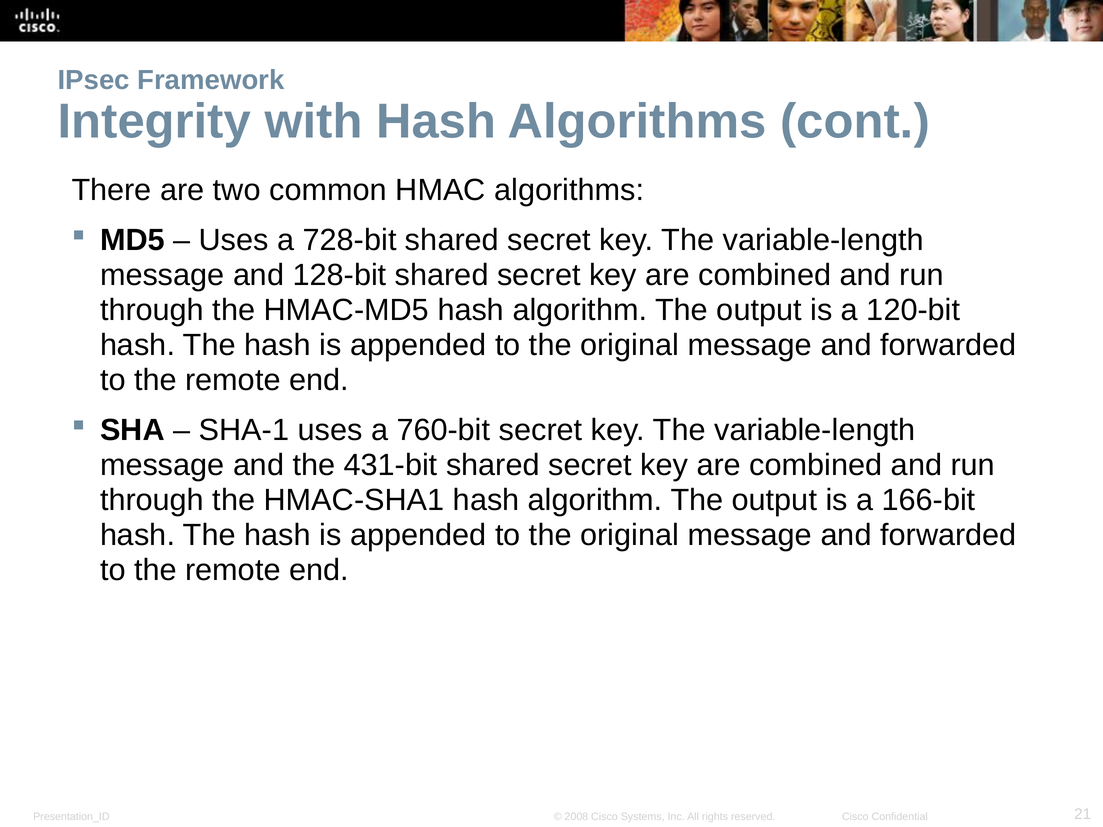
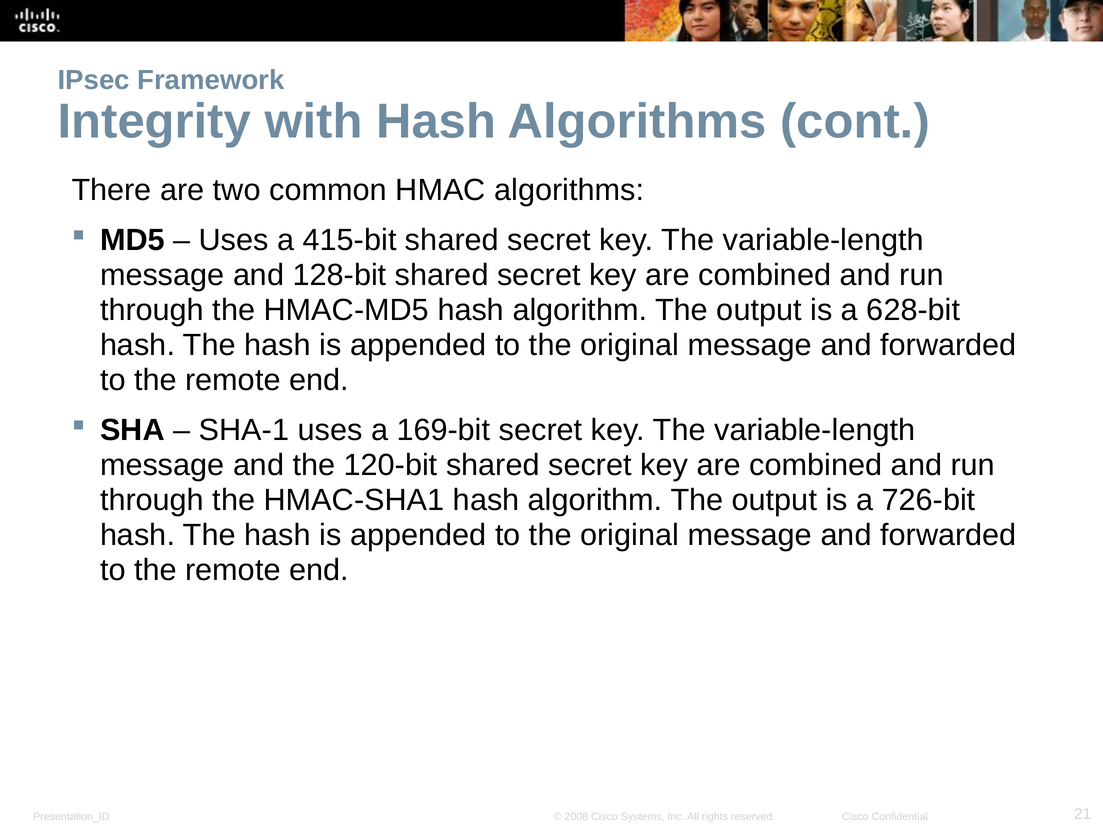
728-bit: 728-bit -> 415-bit (350, 240)
120-bit: 120-bit -> 628-bit (913, 310)
760-bit: 760-bit -> 169-bit (443, 430)
431-bit: 431-bit -> 120-bit (391, 465)
166-bit: 166-bit -> 726-bit (929, 500)
